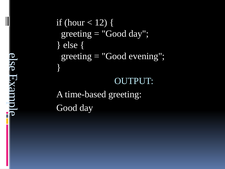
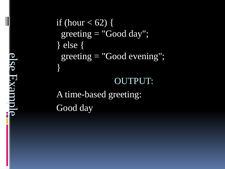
12: 12 -> 62 (101, 22)
